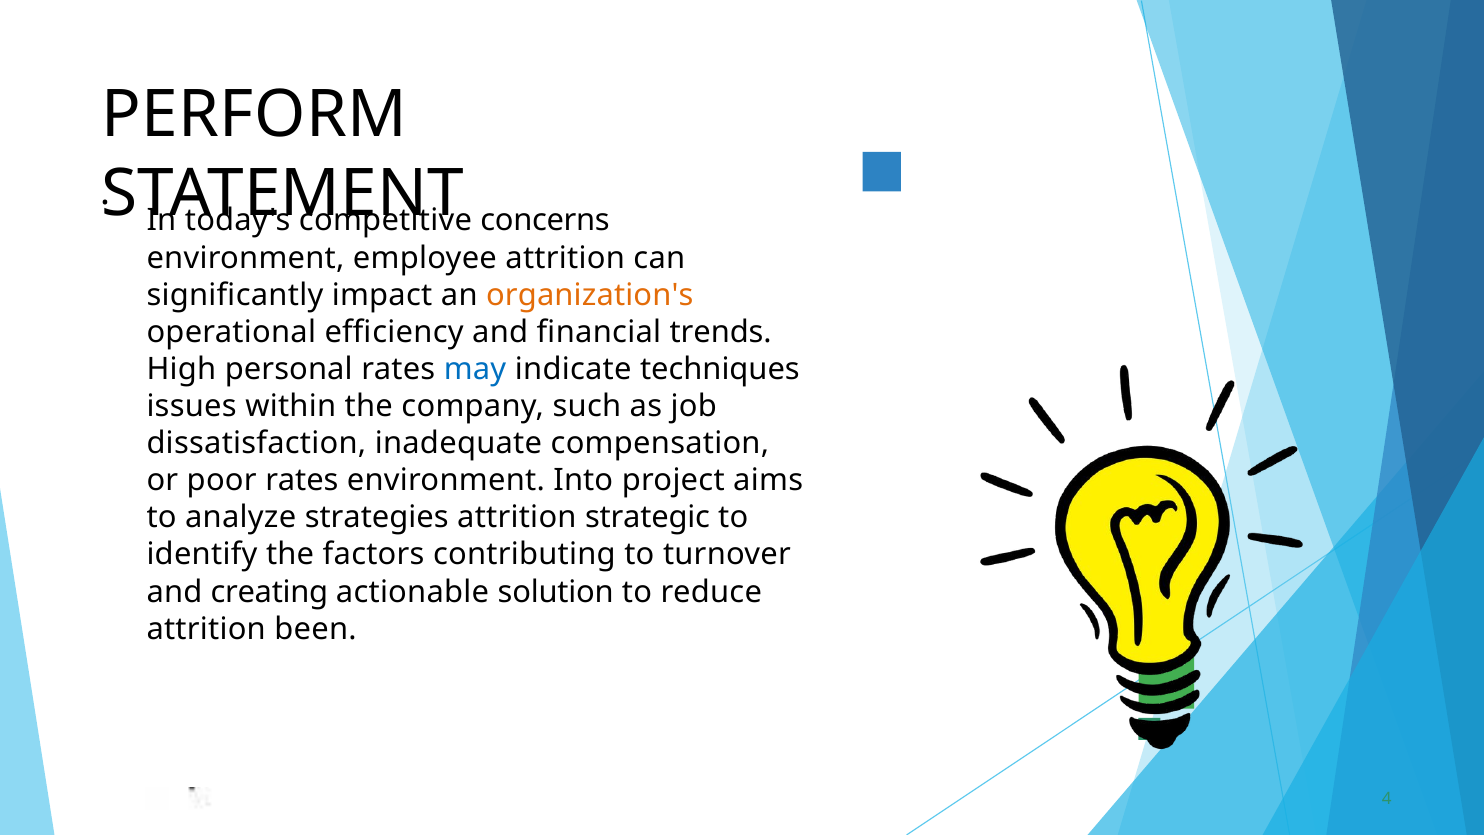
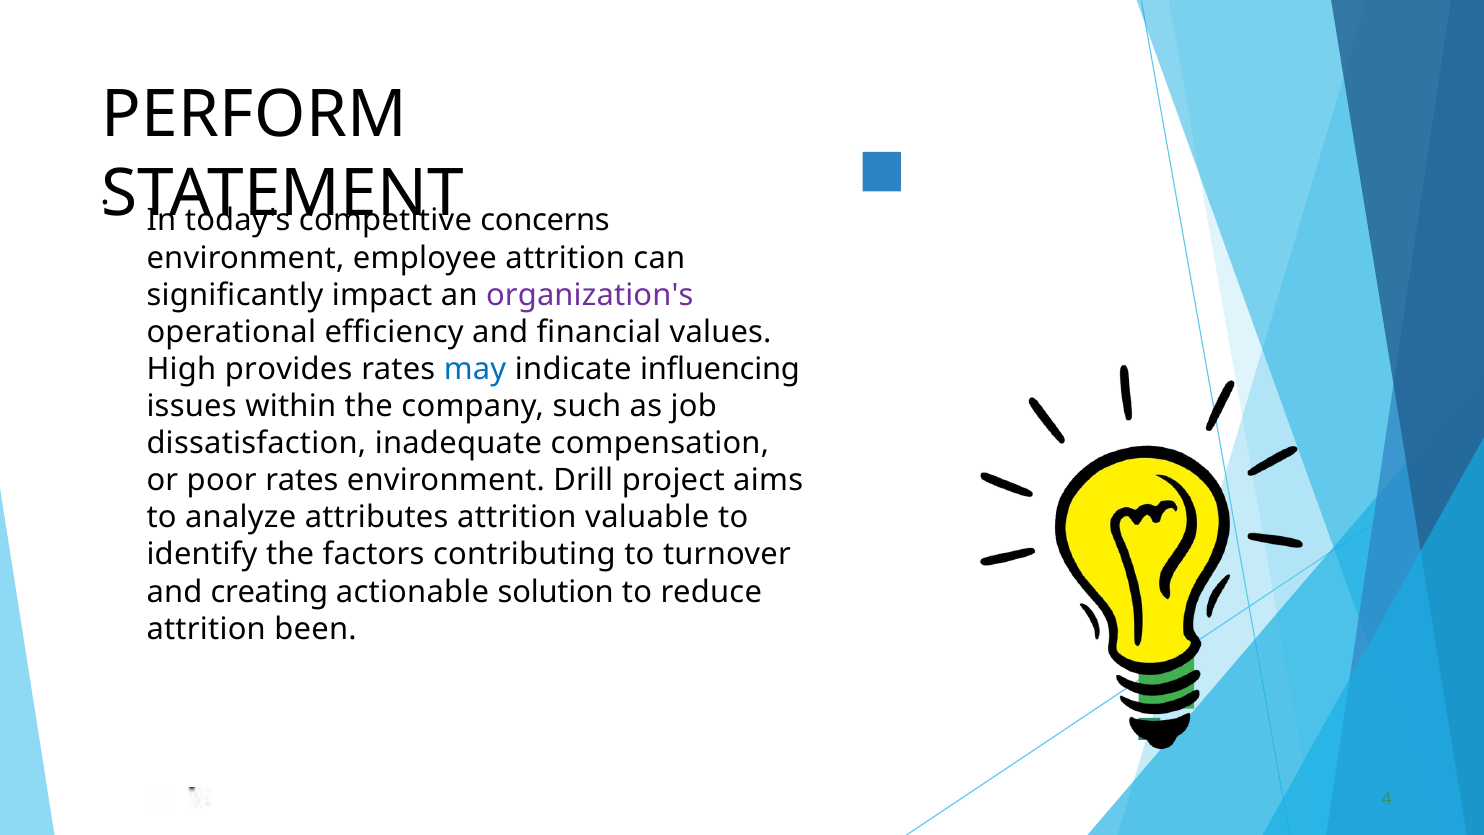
organization's colour: orange -> purple (590, 295)
trends: trends -> values (721, 332)
personal: personal -> provides (289, 369)
techniques: techniques -> influencing (720, 369)
Into: Into -> Drill (583, 480)
strategies: strategies -> attributes (377, 517)
strategic: strategic -> valuable (647, 517)
